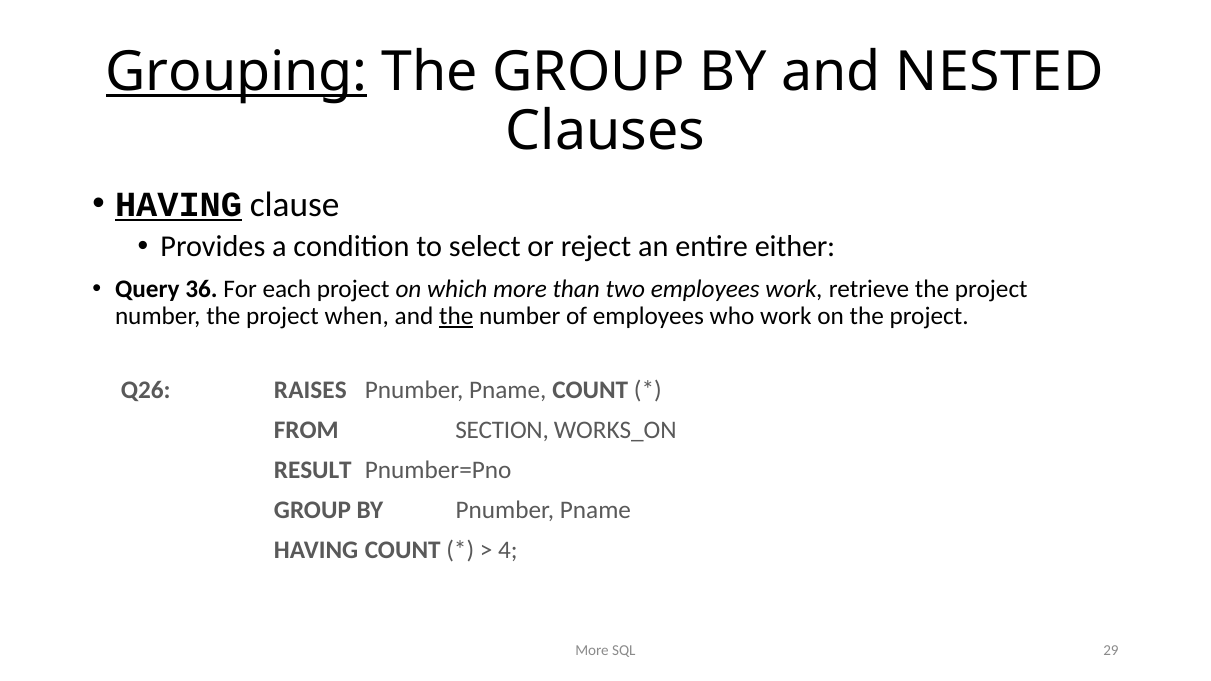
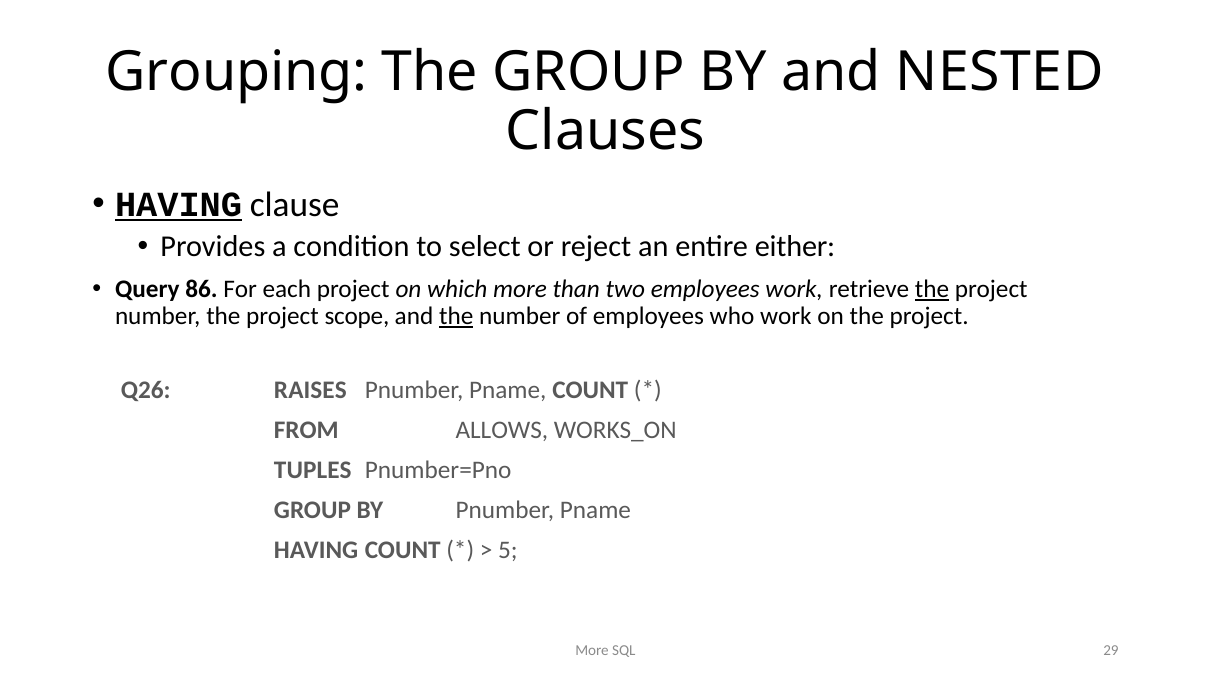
Grouping underline: present -> none (237, 72)
36: 36 -> 86 (202, 289)
the underline: none -> present (932, 289)
when: when -> scope (357, 316)
SECTION: SECTION -> ALLOWS (502, 430)
RESULT: RESULT -> TUPLES (313, 470)
4: 4 -> 5 (508, 550)
